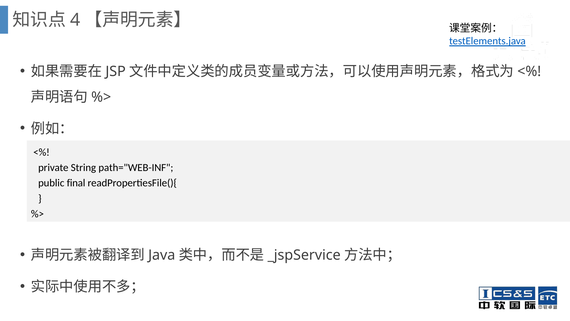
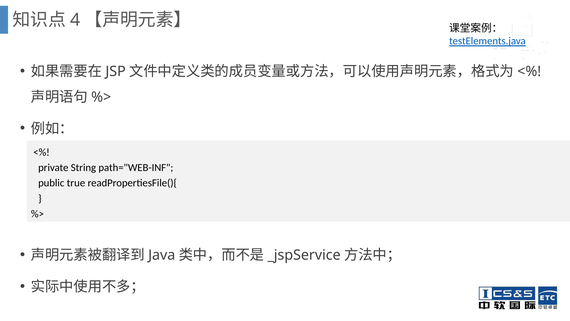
final: final -> true (76, 183)
